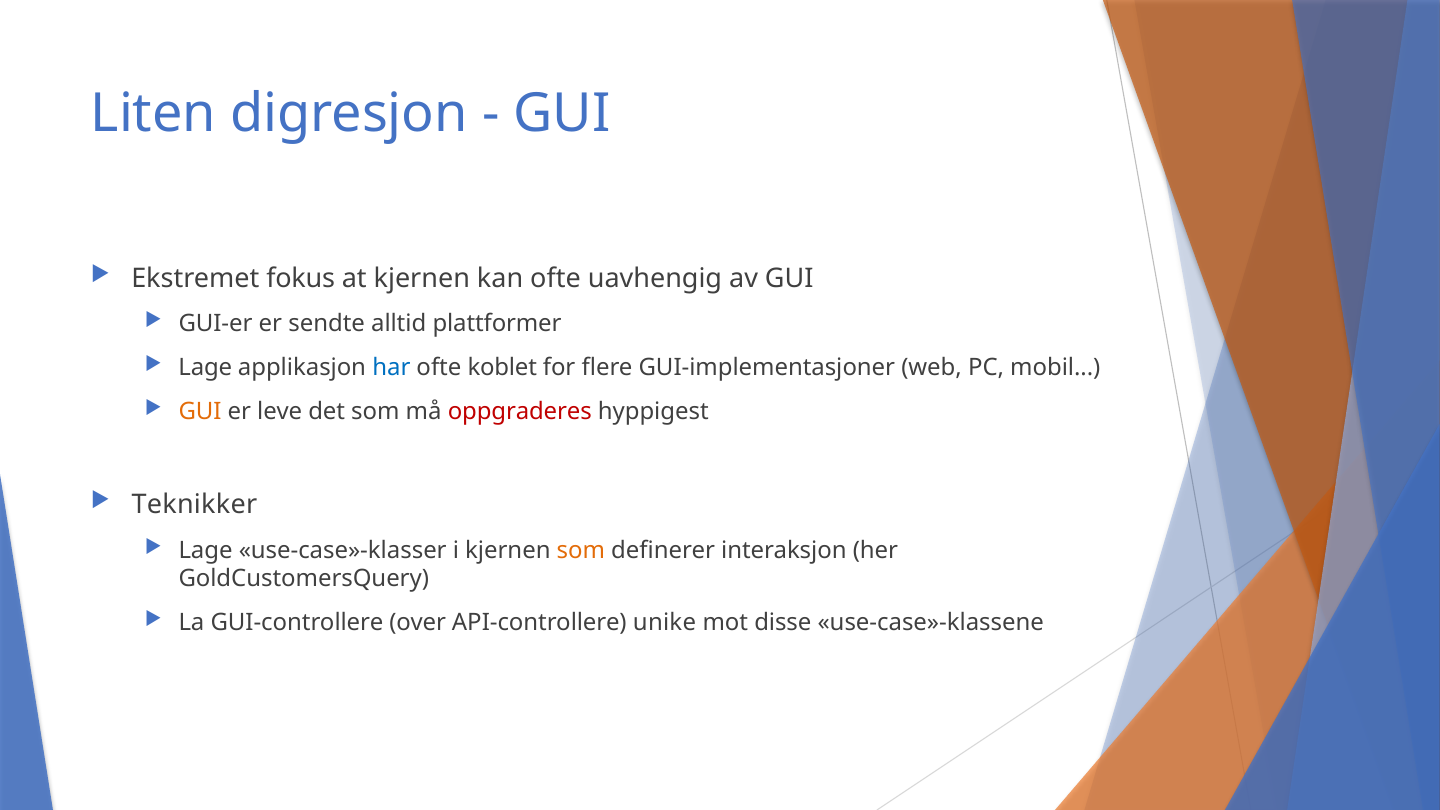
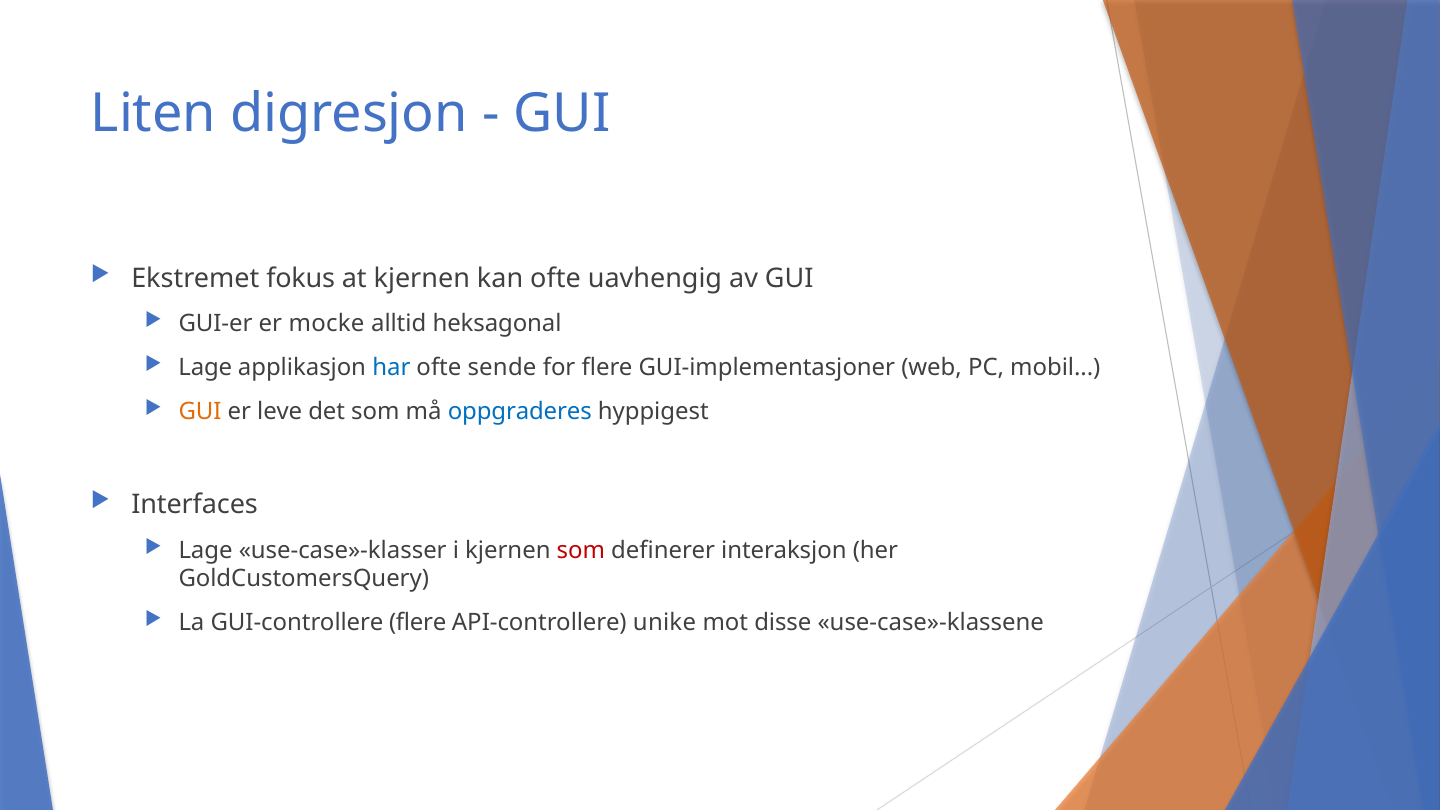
sendte: sendte -> mocke (326, 324)
plattformer: plattformer -> heksagonal (497, 324)
koblet: koblet -> sende (502, 368)
oppgraderes colour: red -> blue (520, 412)
Teknikker: Teknikker -> Interfaces (195, 505)
som colour: orange -> red (581, 550)
GUI-controllere over: over -> flere (418, 623)
